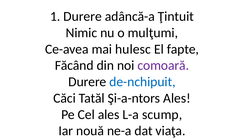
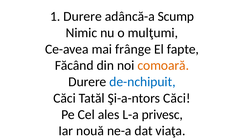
Ţintuit: Ţintuit -> Scump (176, 16)
hulesc: hulesc -> frânge (133, 49)
comoară colour: purple -> orange (163, 65)
Şi-a-ntors Ales: Ales -> Căci (177, 98)
scump: scump -> privesc (162, 114)
